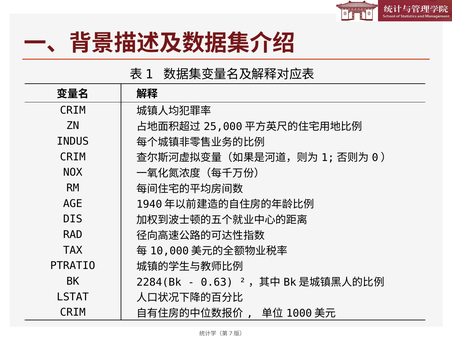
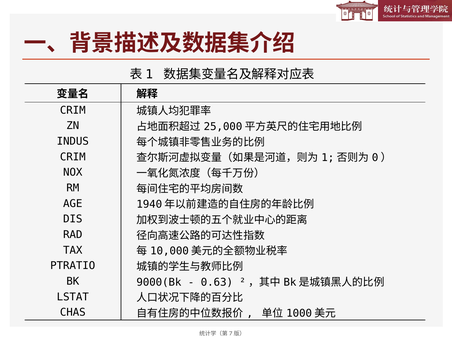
2284(Bk: 2284(Bk -> 9000(Bk (159, 282)
CRIM: CRIM -> CHAS (73, 312)
